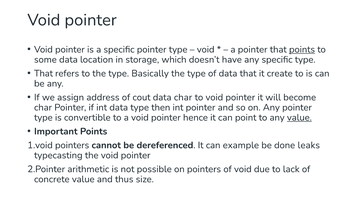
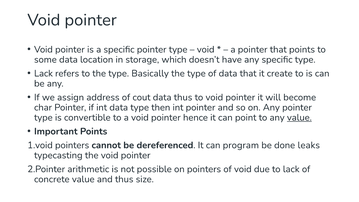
points underline: present -> none (302, 49)
That: That -> Lack (43, 73)
data char: char -> thus (183, 97)
example: example -> program (241, 145)
